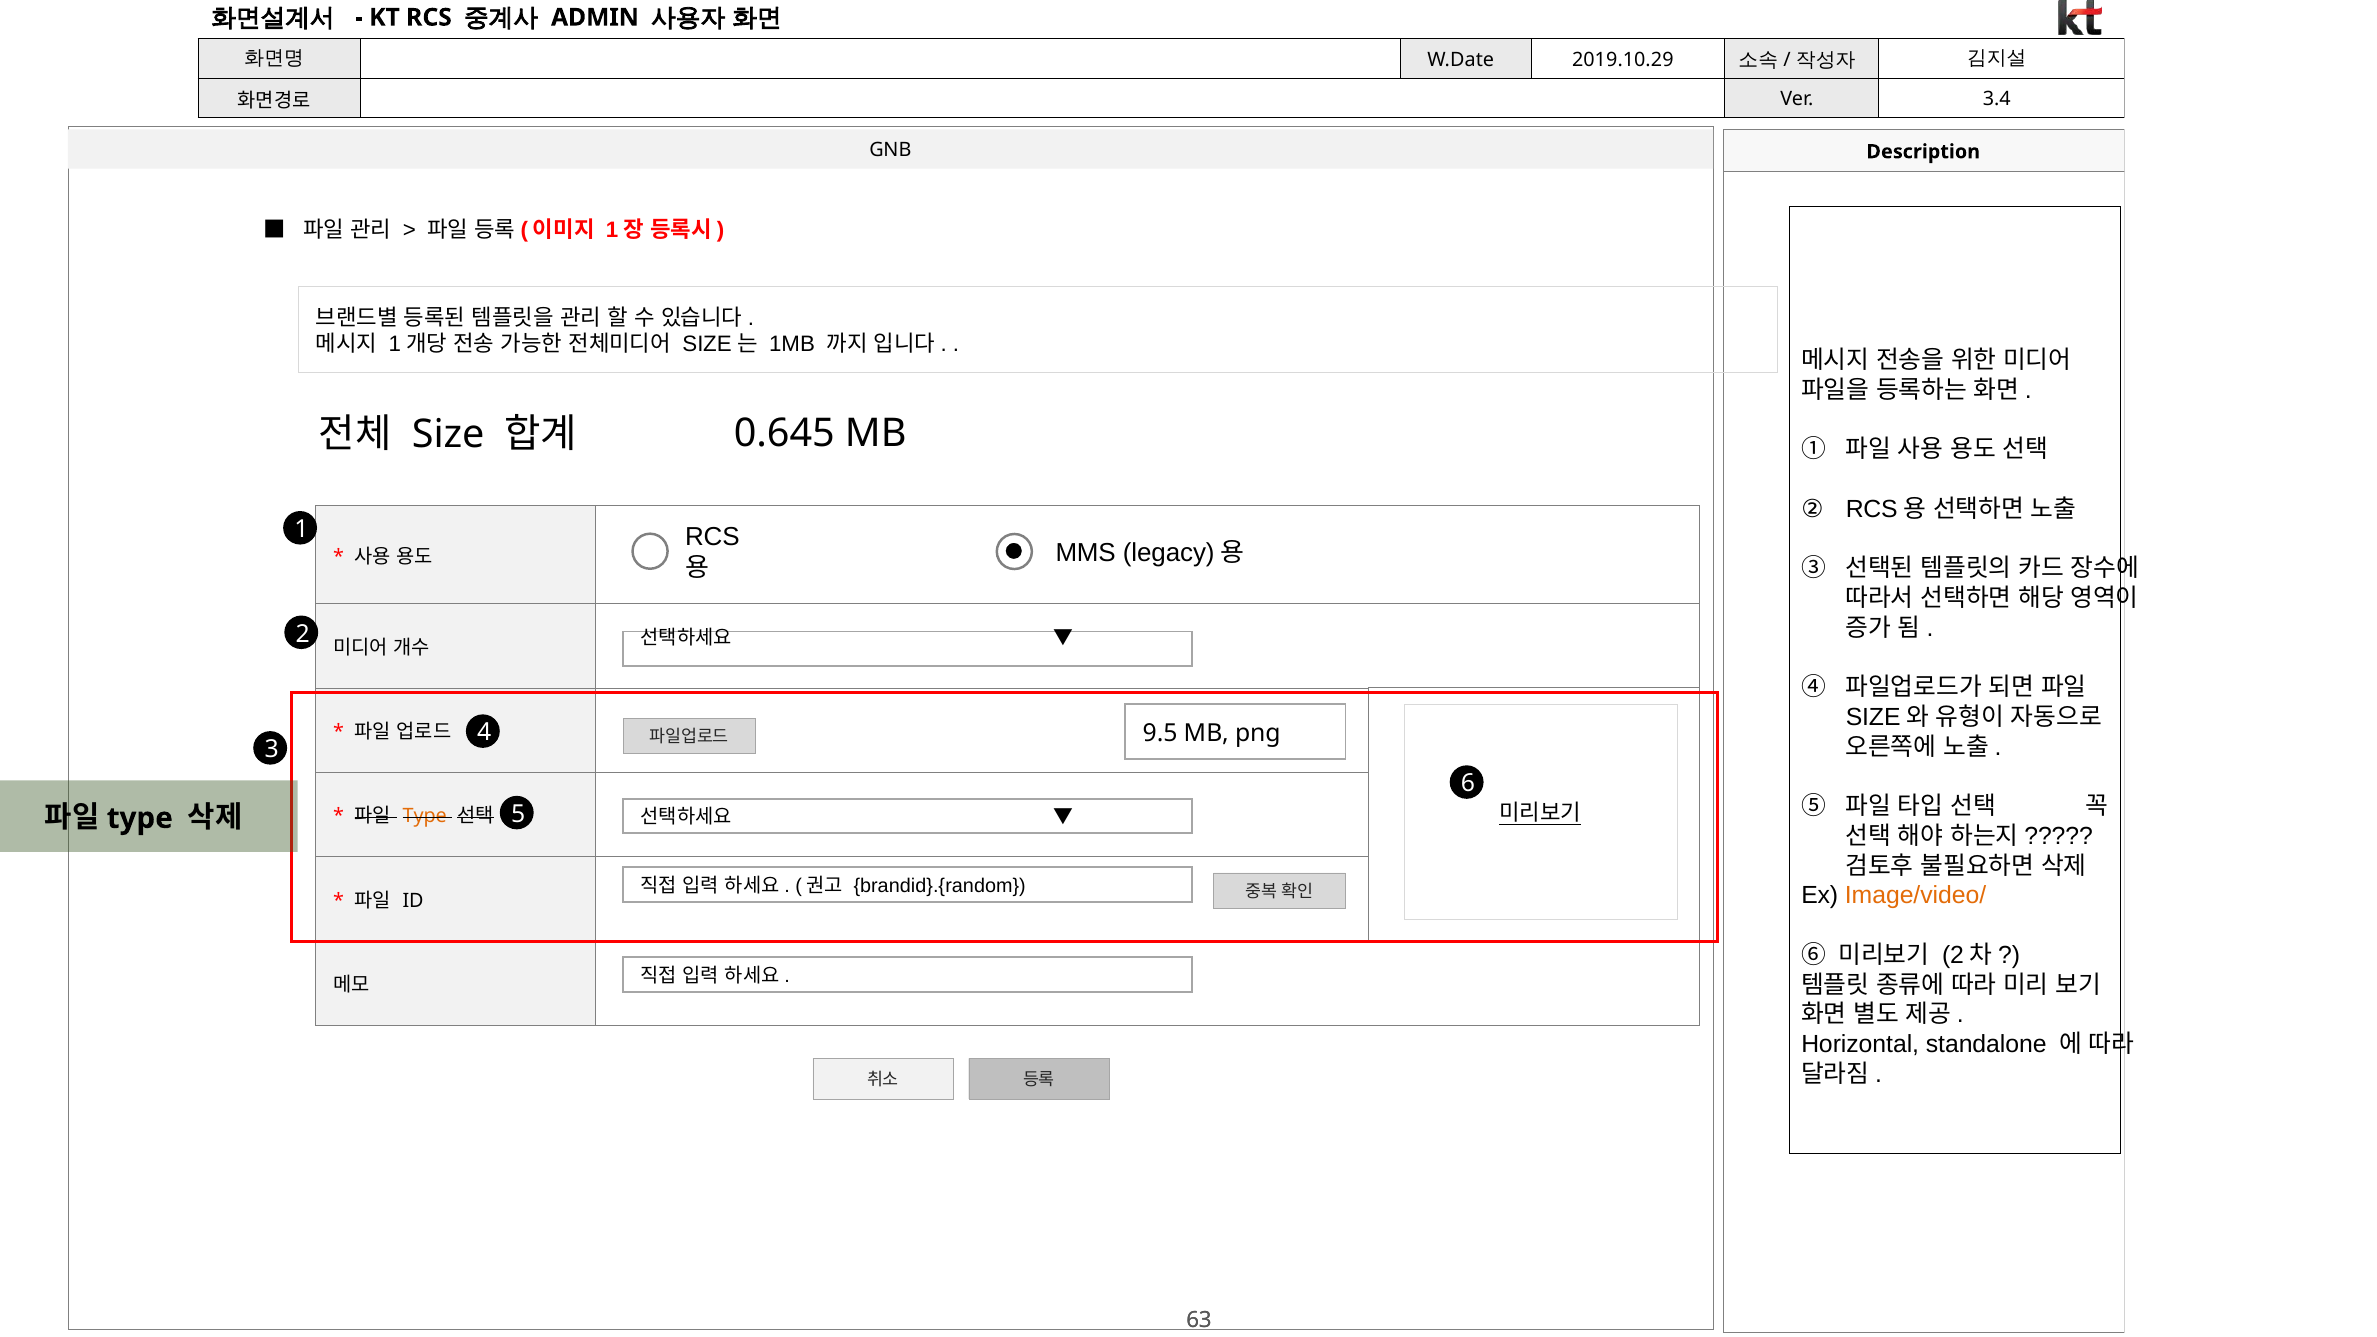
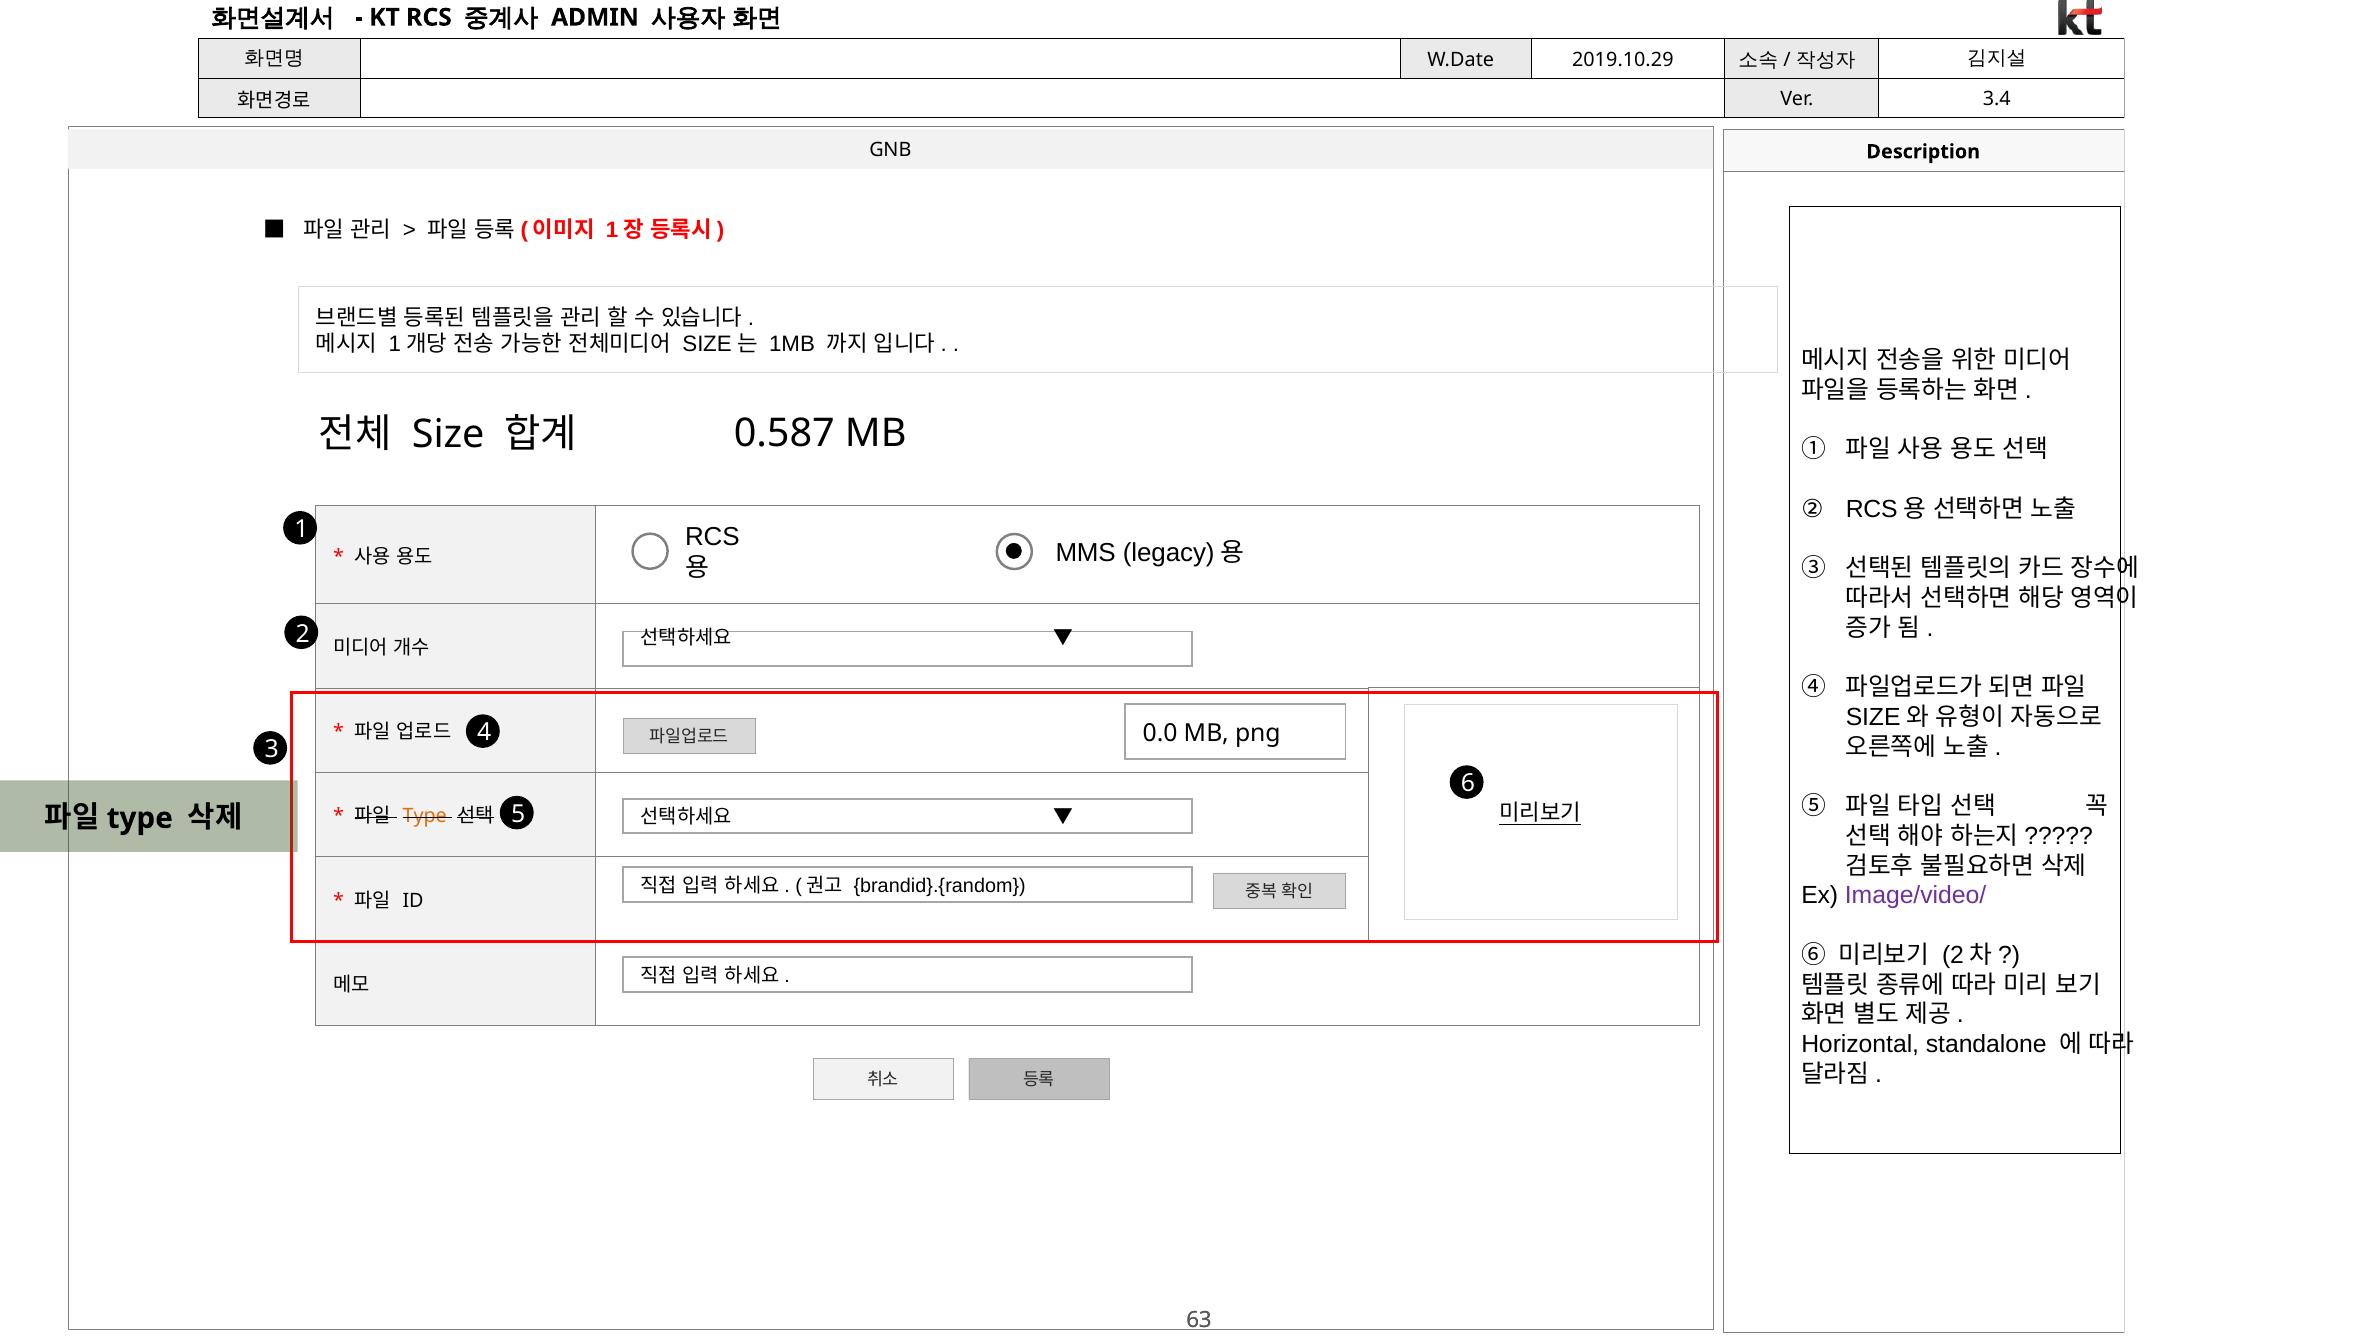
0.645: 0.645 -> 0.587 (784, 433)
9.5: 9.5 -> 0.0 (1160, 733)
Image/video/ colour: orange -> purple (1916, 896)
